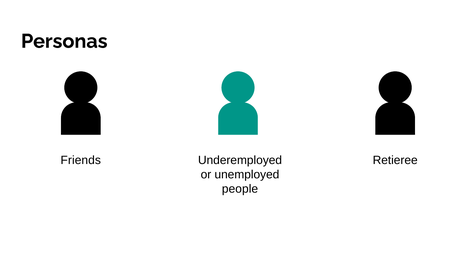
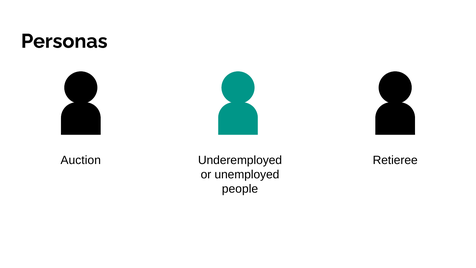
Friends: Friends -> Auction (81, 160)
